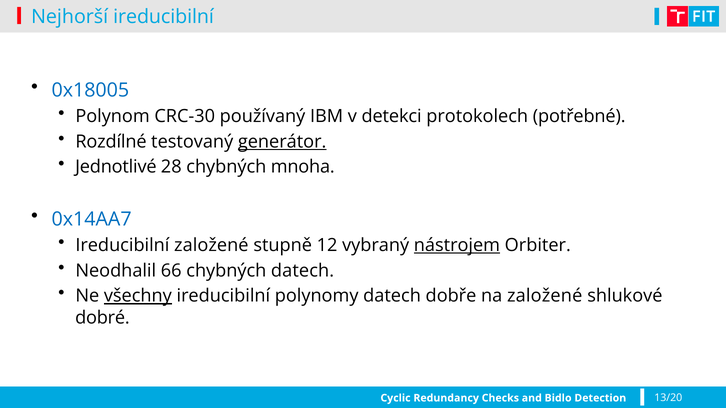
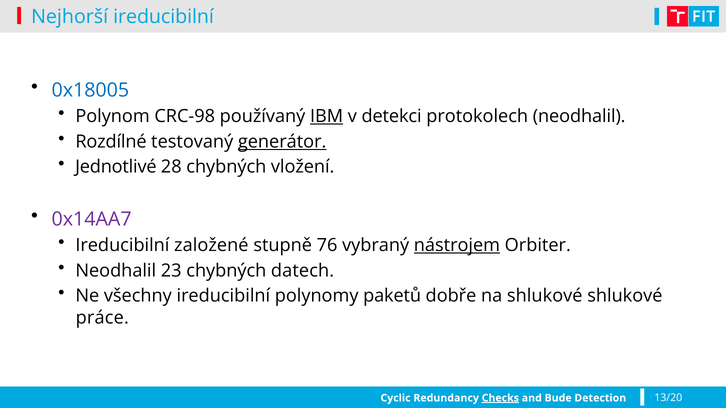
CRC-30: CRC-30 -> CRC-98 (185, 116)
IBM underline: none -> present (327, 116)
protokolech potřebné: potřebné -> neodhalil (579, 116)
mnoha: mnoha -> vložení (303, 167)
0x14AA7 colour: blue -> purple (92, 219)
12: 12 -> 76 (327, 245)
66: 66 -> 23 (171, 271)
všechny underline: present -> none (138, 296)
polynomy datech: datech -> paketů (392, 296)
na založené: založené -> shlukové (545, 296)
dobré: dobré -> práce (102, 318)
Checks underline: none -> present (500, 398)
Bidlo: Bidlo -> Bude (558, 398)
